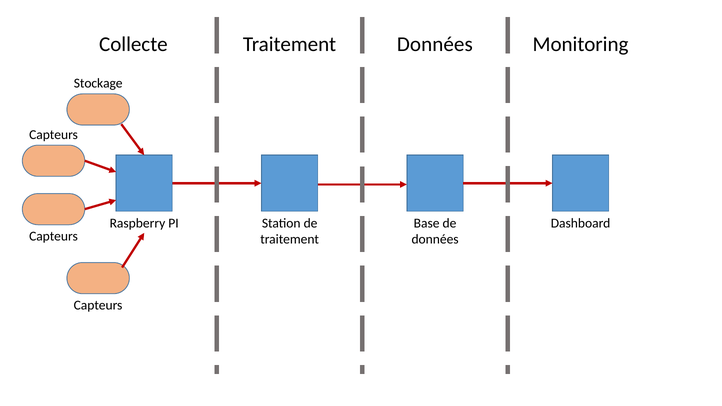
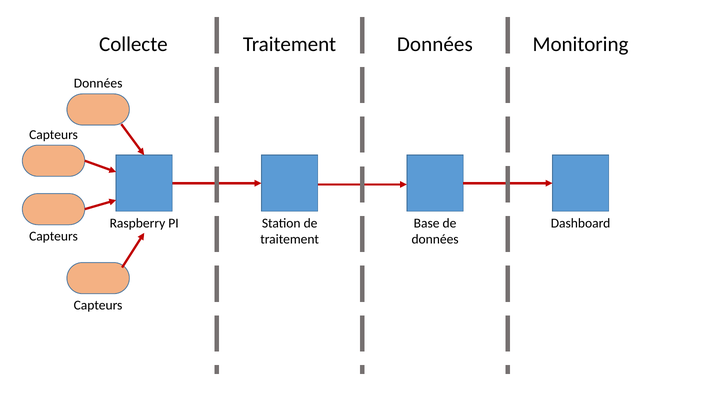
Stockage: Stockage -> Données (98, 83)
